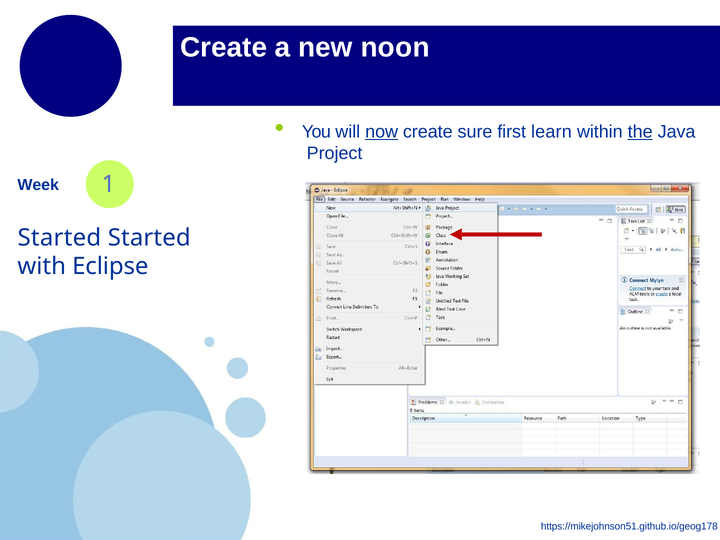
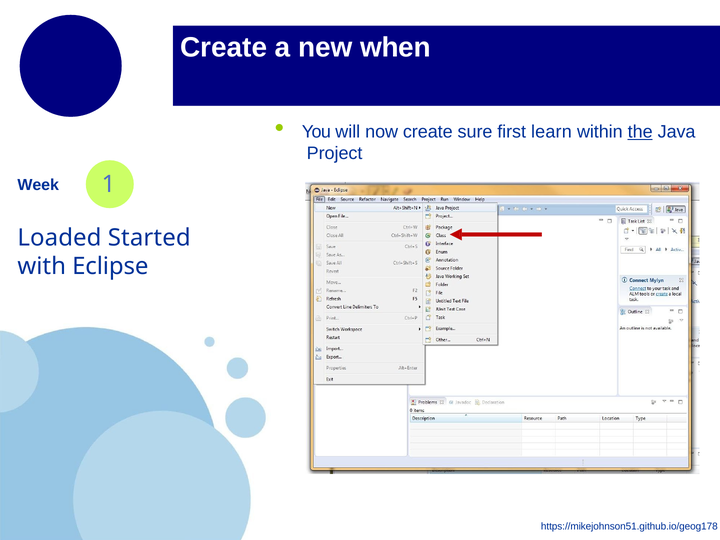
noon: noon -> when (395, 47)
now underline: present -> none (382, 132)
Started: Started -> Loaded (59, 238)
